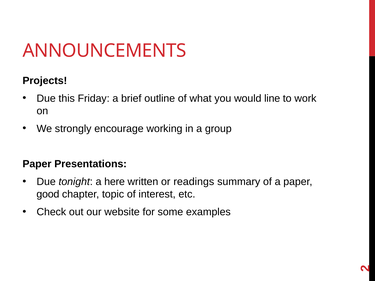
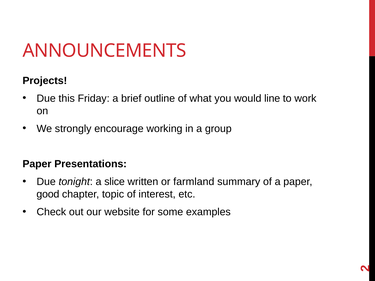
here: here -> slice (115, 182)
readings: readings -> farmland (194, 182)
